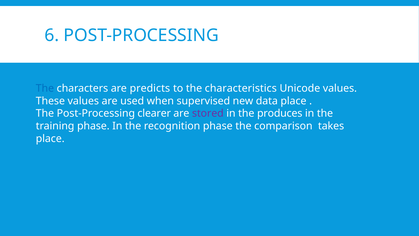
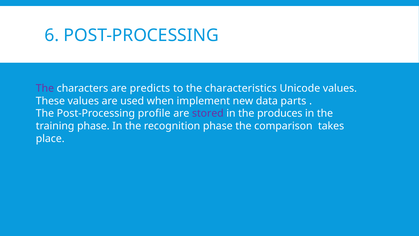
The colour: blue -> purple (45, 88)
supervised: supervised -> implement (203, 101)
data place: place -> parts (293, 101)
clearer: clearer -> profile (154, 113)
